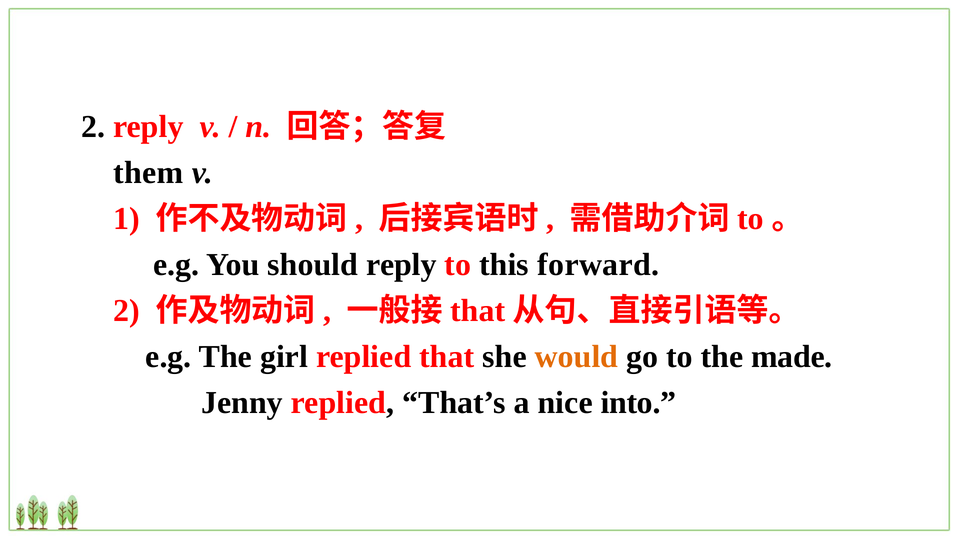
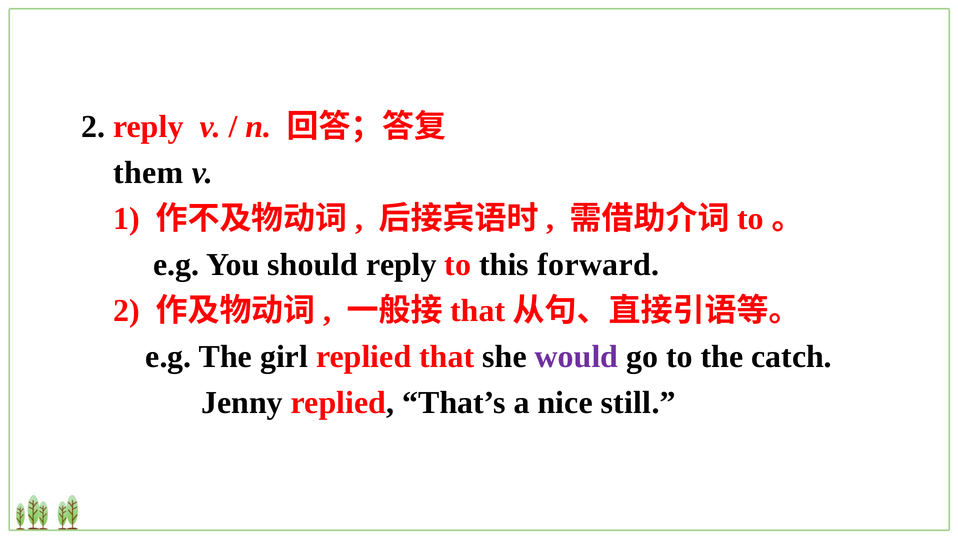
would colour: orange -> purple (576, 357)
made: made -> catch (792, 357)
into: into -> still (638, 403)
